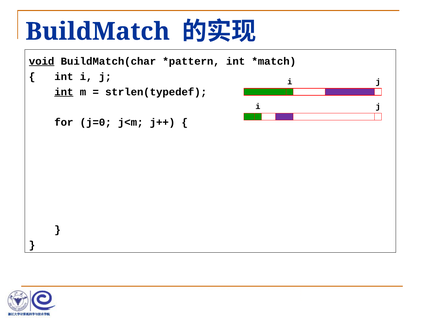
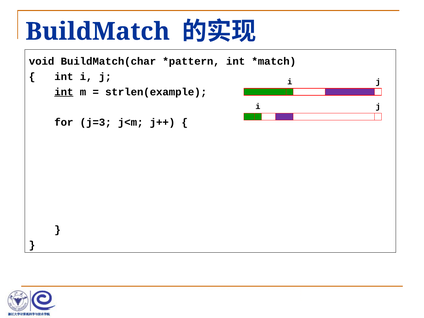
void underline: present -> none (42, 61)
strlen(typedef: strlen(typedef -> strlen(example (156, 92)
j=0: j=0 -> j=3 (96, 122)
